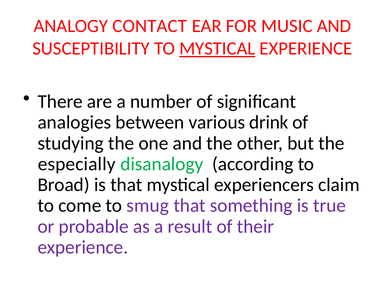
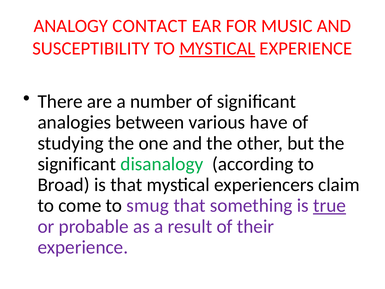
drink: drink -> have (269, 122)
especially: especially -> significant (77, 164)
true underline: none -> present (330, 205)
